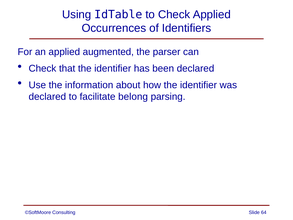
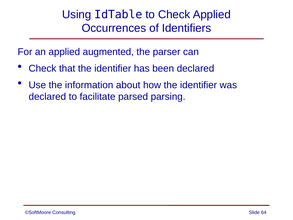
belong: belong -> parsed (133, 97)
